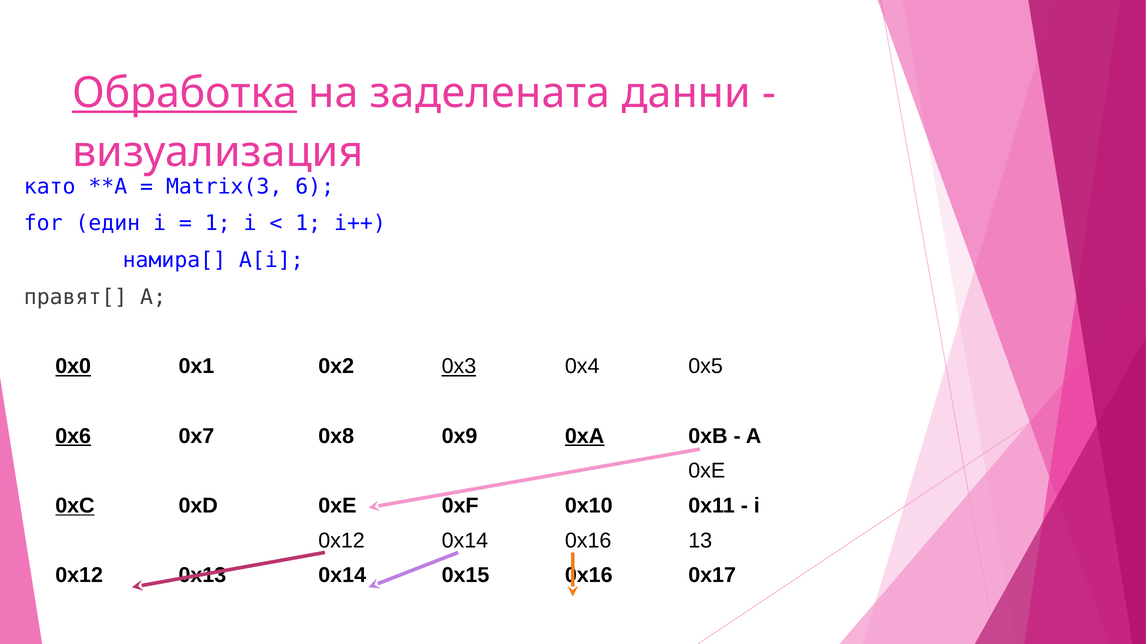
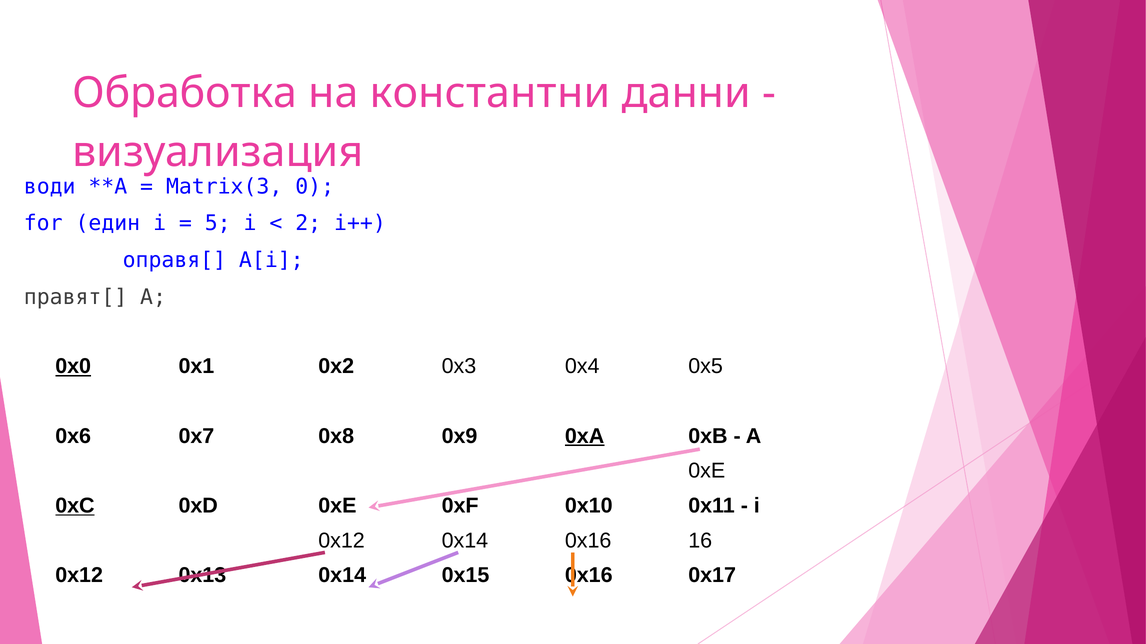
Обработка underline: present -> none (185, 93)
заделената: заделената -> константни (490, 93)
като: като -> води (50, 187)
6: 6 -> 0 (315, 187)
1: 1 -> 5 (218, 224)
1: 1 -> 2 (308, 224)
намира[: намира[ -> оправя[ (174, 260)
0x3 underline: present -> none (459, 367)
0x6 underline: present -> none (73, 436)
13: 13 -> 16 (700, 541)
